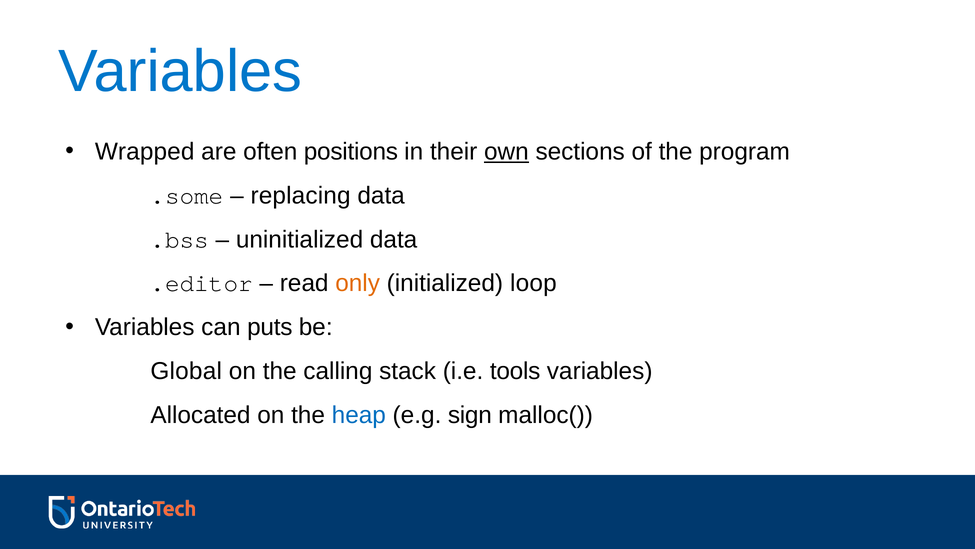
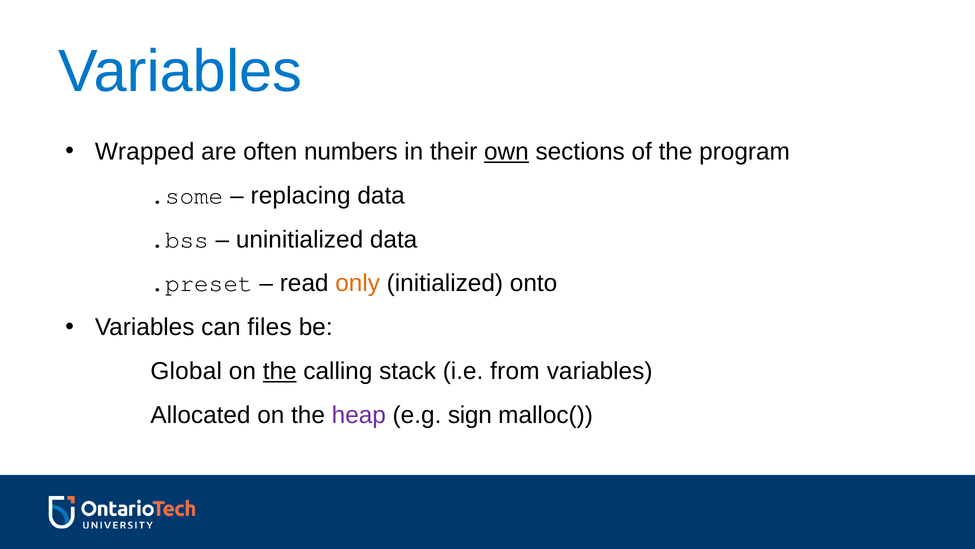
positions: positions -> numbers (351, 152)
.editor: .editor -> .preset (202, 283)
loop: loop -> onto (534, 283)
puts: puts -> files (270, 327)
the underline: none -> present (280, 371)
tools: tools -> from (515, 371)
heap colour: blue -> purple (359, 415)
